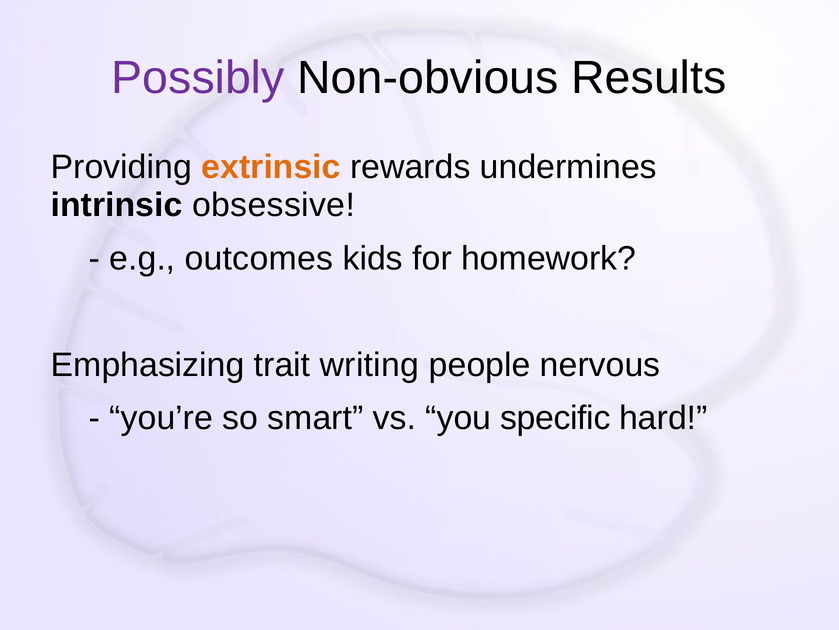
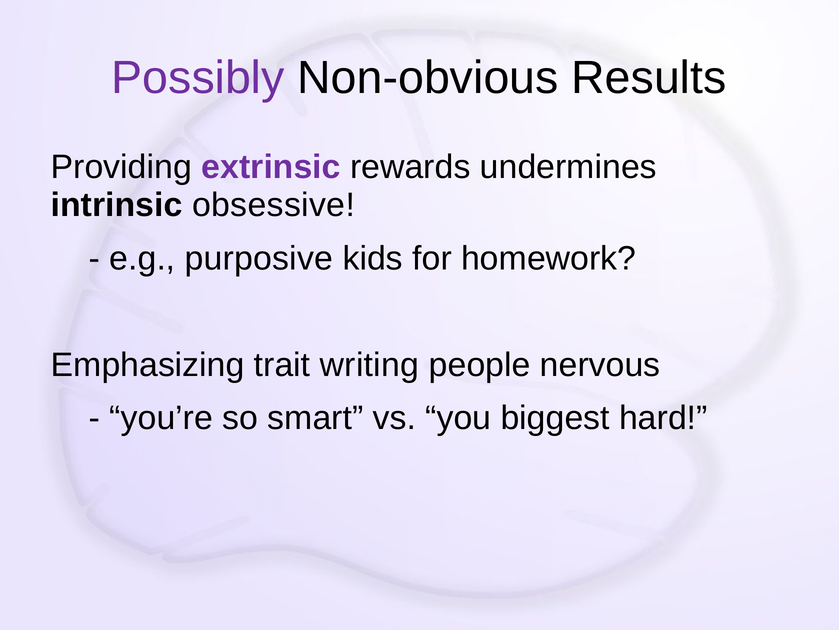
extrinsic colour: orange -> purple (271, 167)
outcomes: outcomes -> purposive (259, 258)
specific: specific -> biggest (555, 418)
